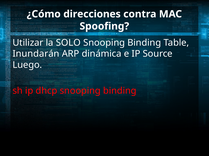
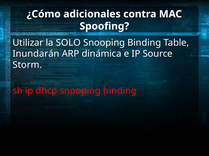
direcciones: direcciones -> adicionales (92, 14)
Luego: Luego -> Storm (27, 65)
